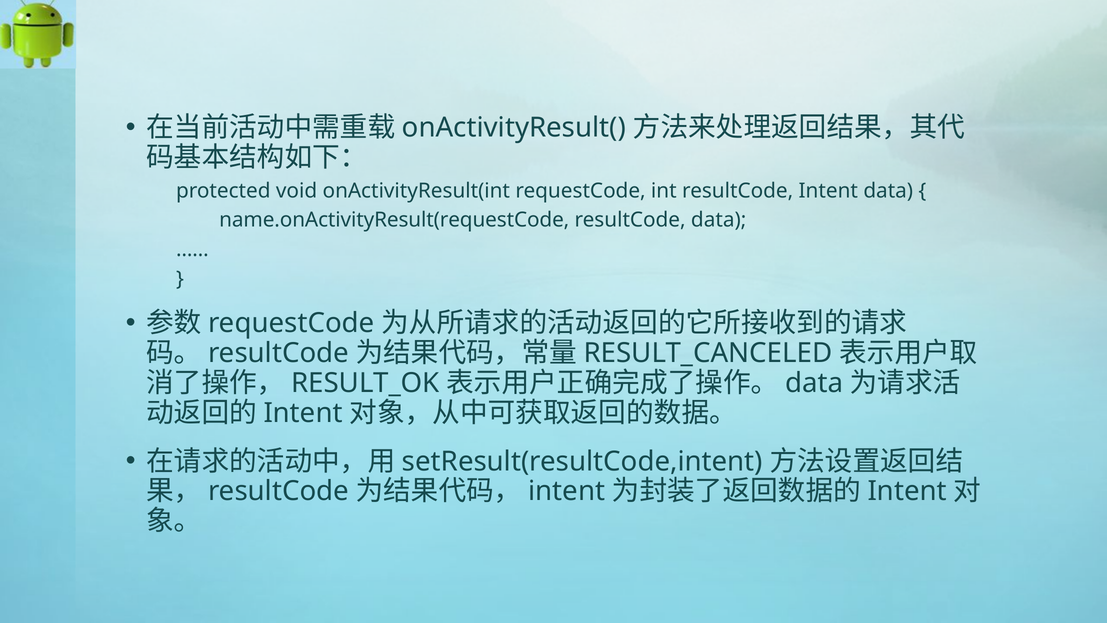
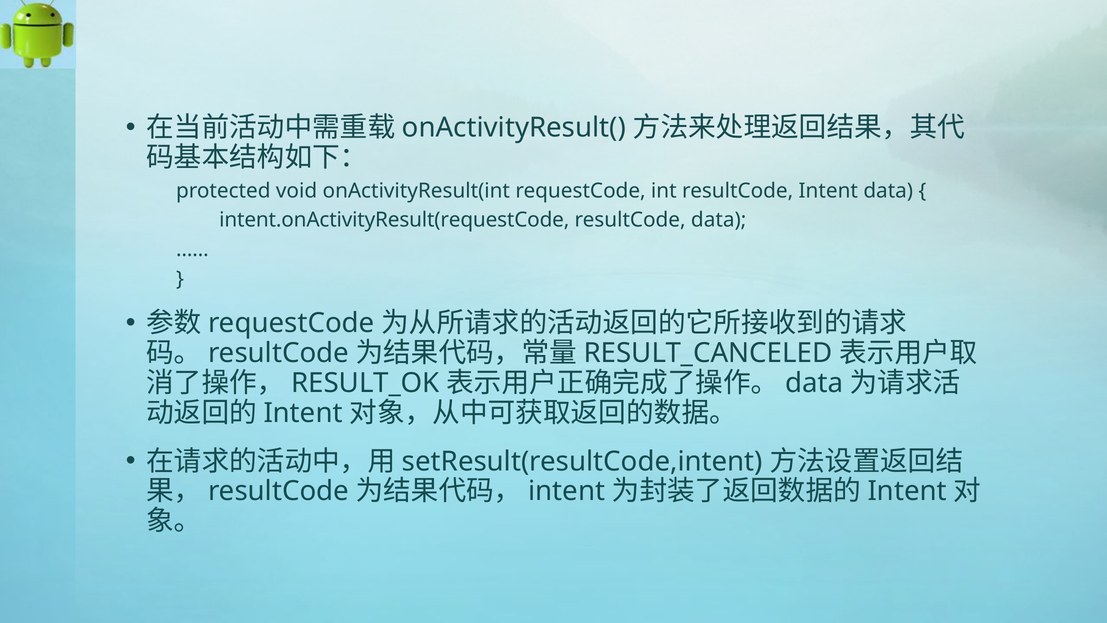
name.onActivityResult(requestCode: name.onActivityResult(requestCode -> intent.onActivityResult(requestCode (394, 220)
